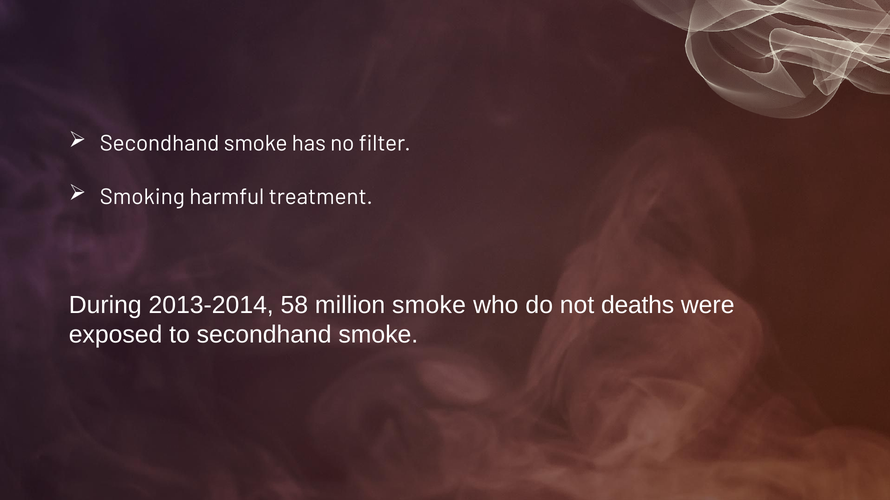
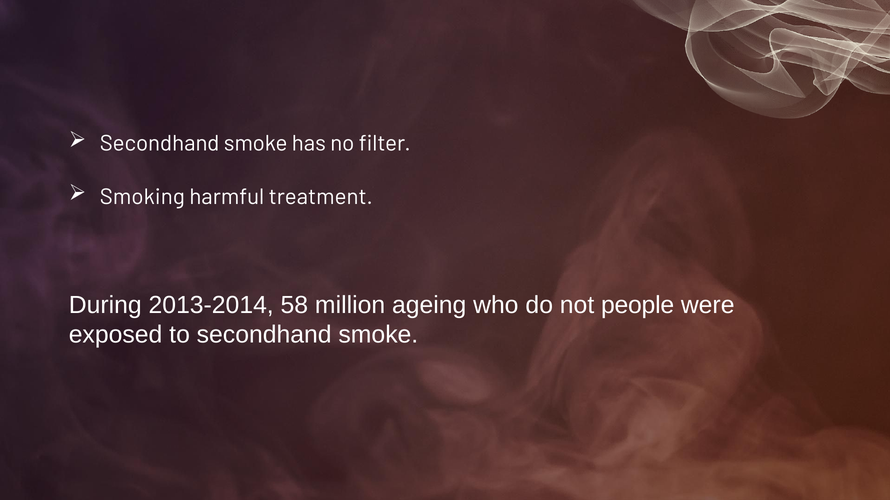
million smoke: smoke -> ageing (429, 305)
deaths: deaths -> people (638, 305)
